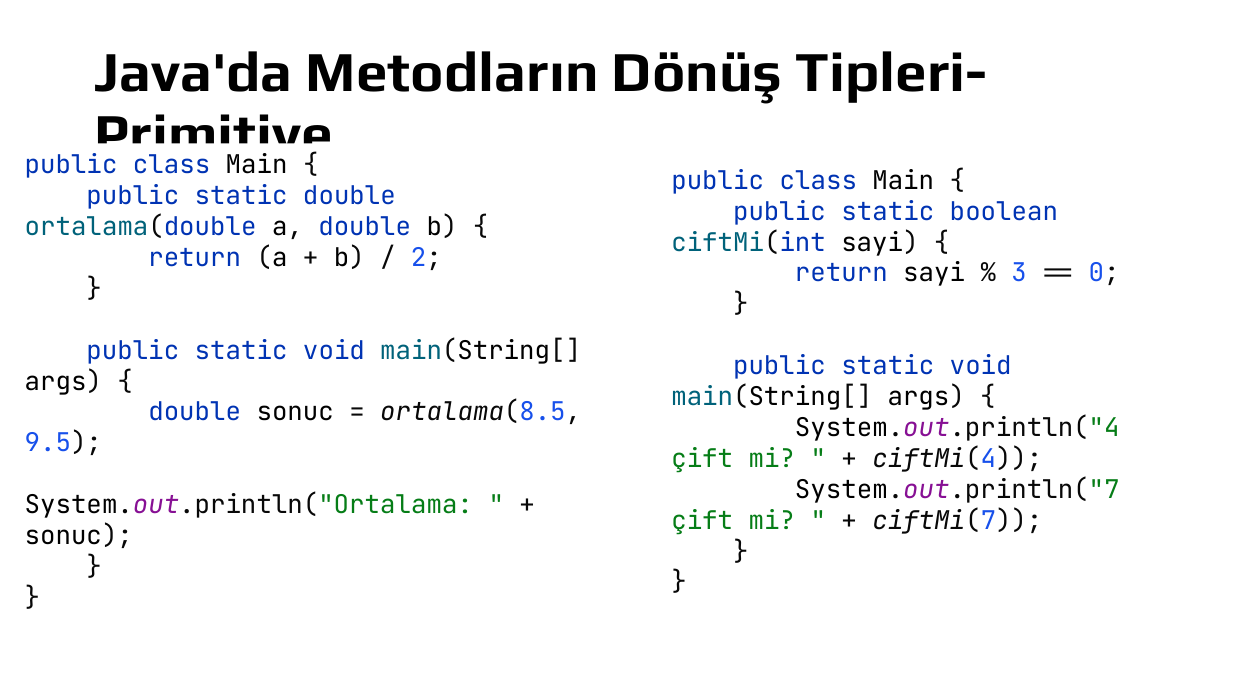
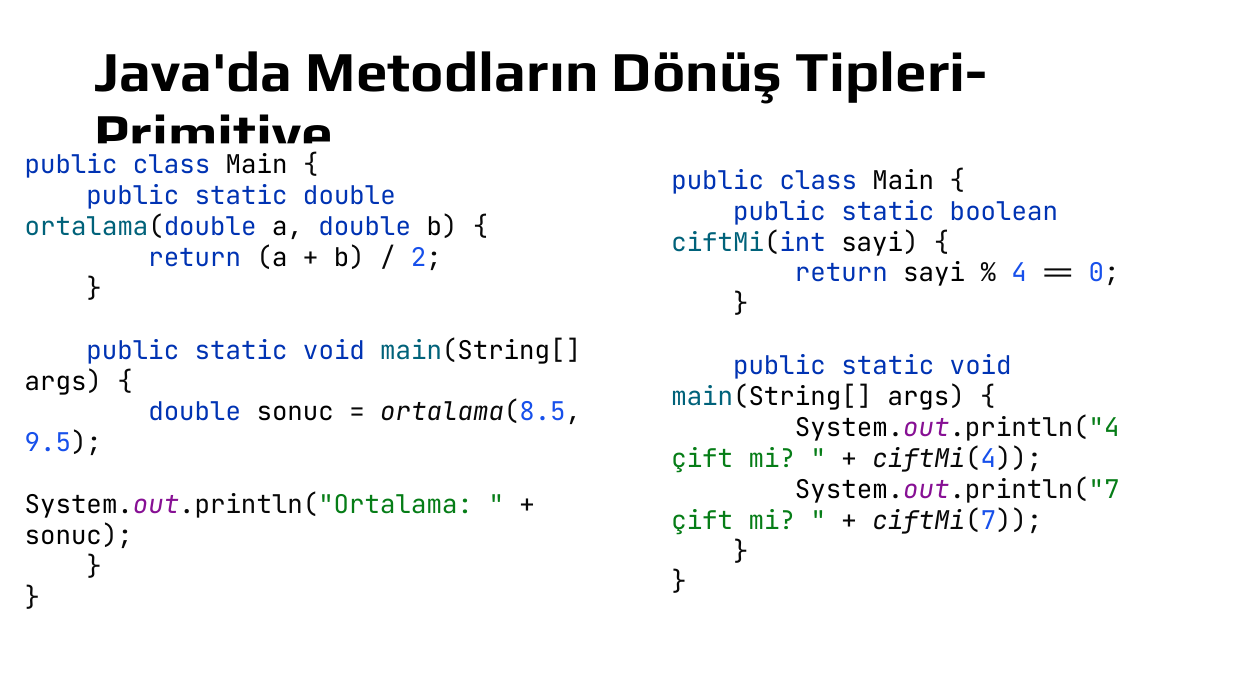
3: 3 -> 4 (1019, 273)
